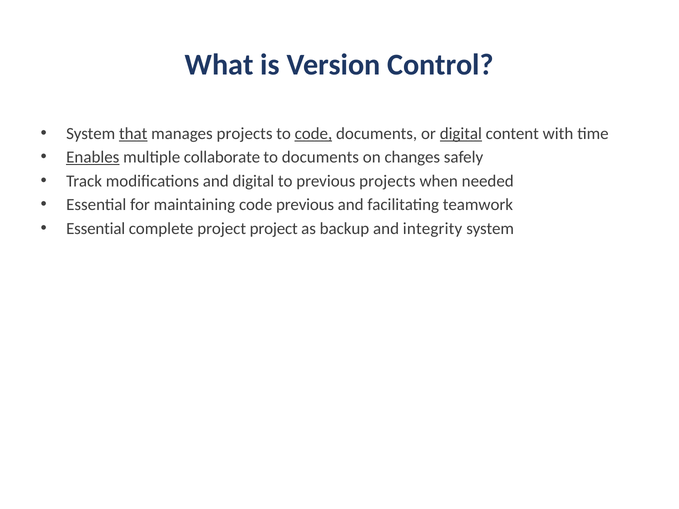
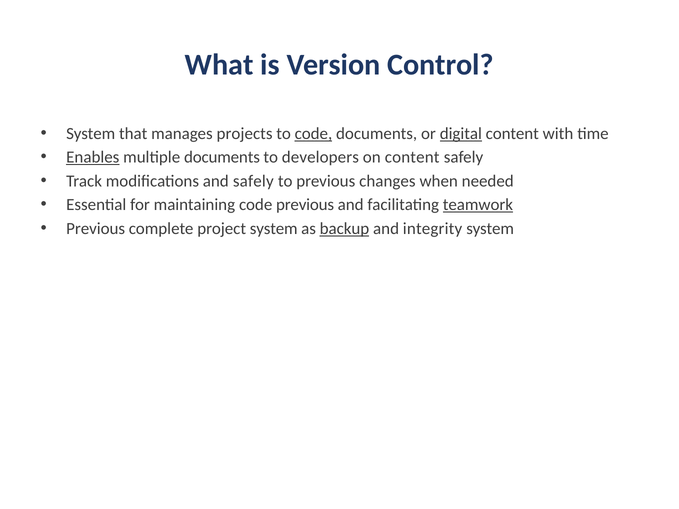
that underline: present -> none (133, 134)
multiple collaborate: collaborate -> documents (222, 157)
to documents: documents -> developers (320, 157)
on changes: changes -> content (412, 157)
and digital: digital -> safely (253, 181)
previous projects: projects -> changes (387, 181)
teamwork underline: none -> present (478, 205)
Essential: Essential -> Previous (96, 229)
project project: project -> system (274, 229)
backup underline: none -> present (344, 229)
